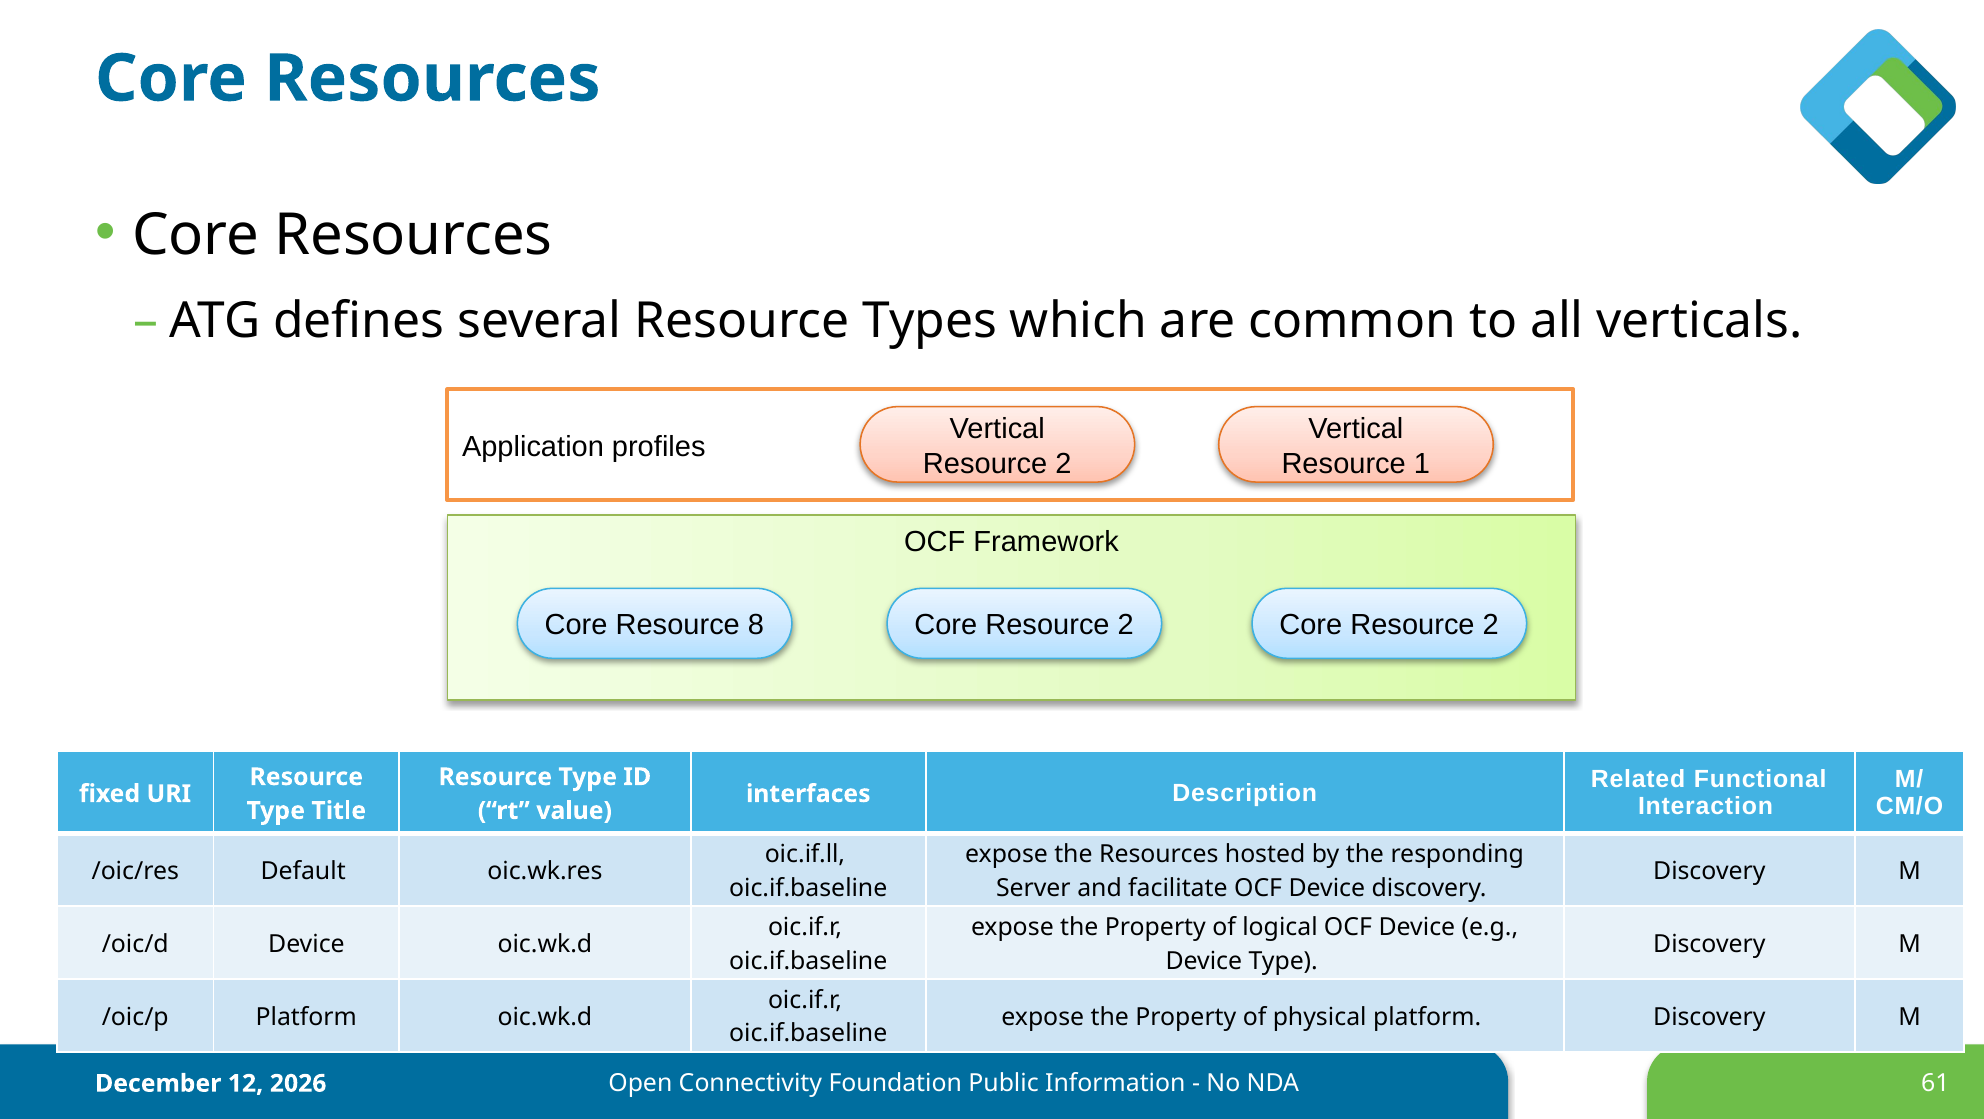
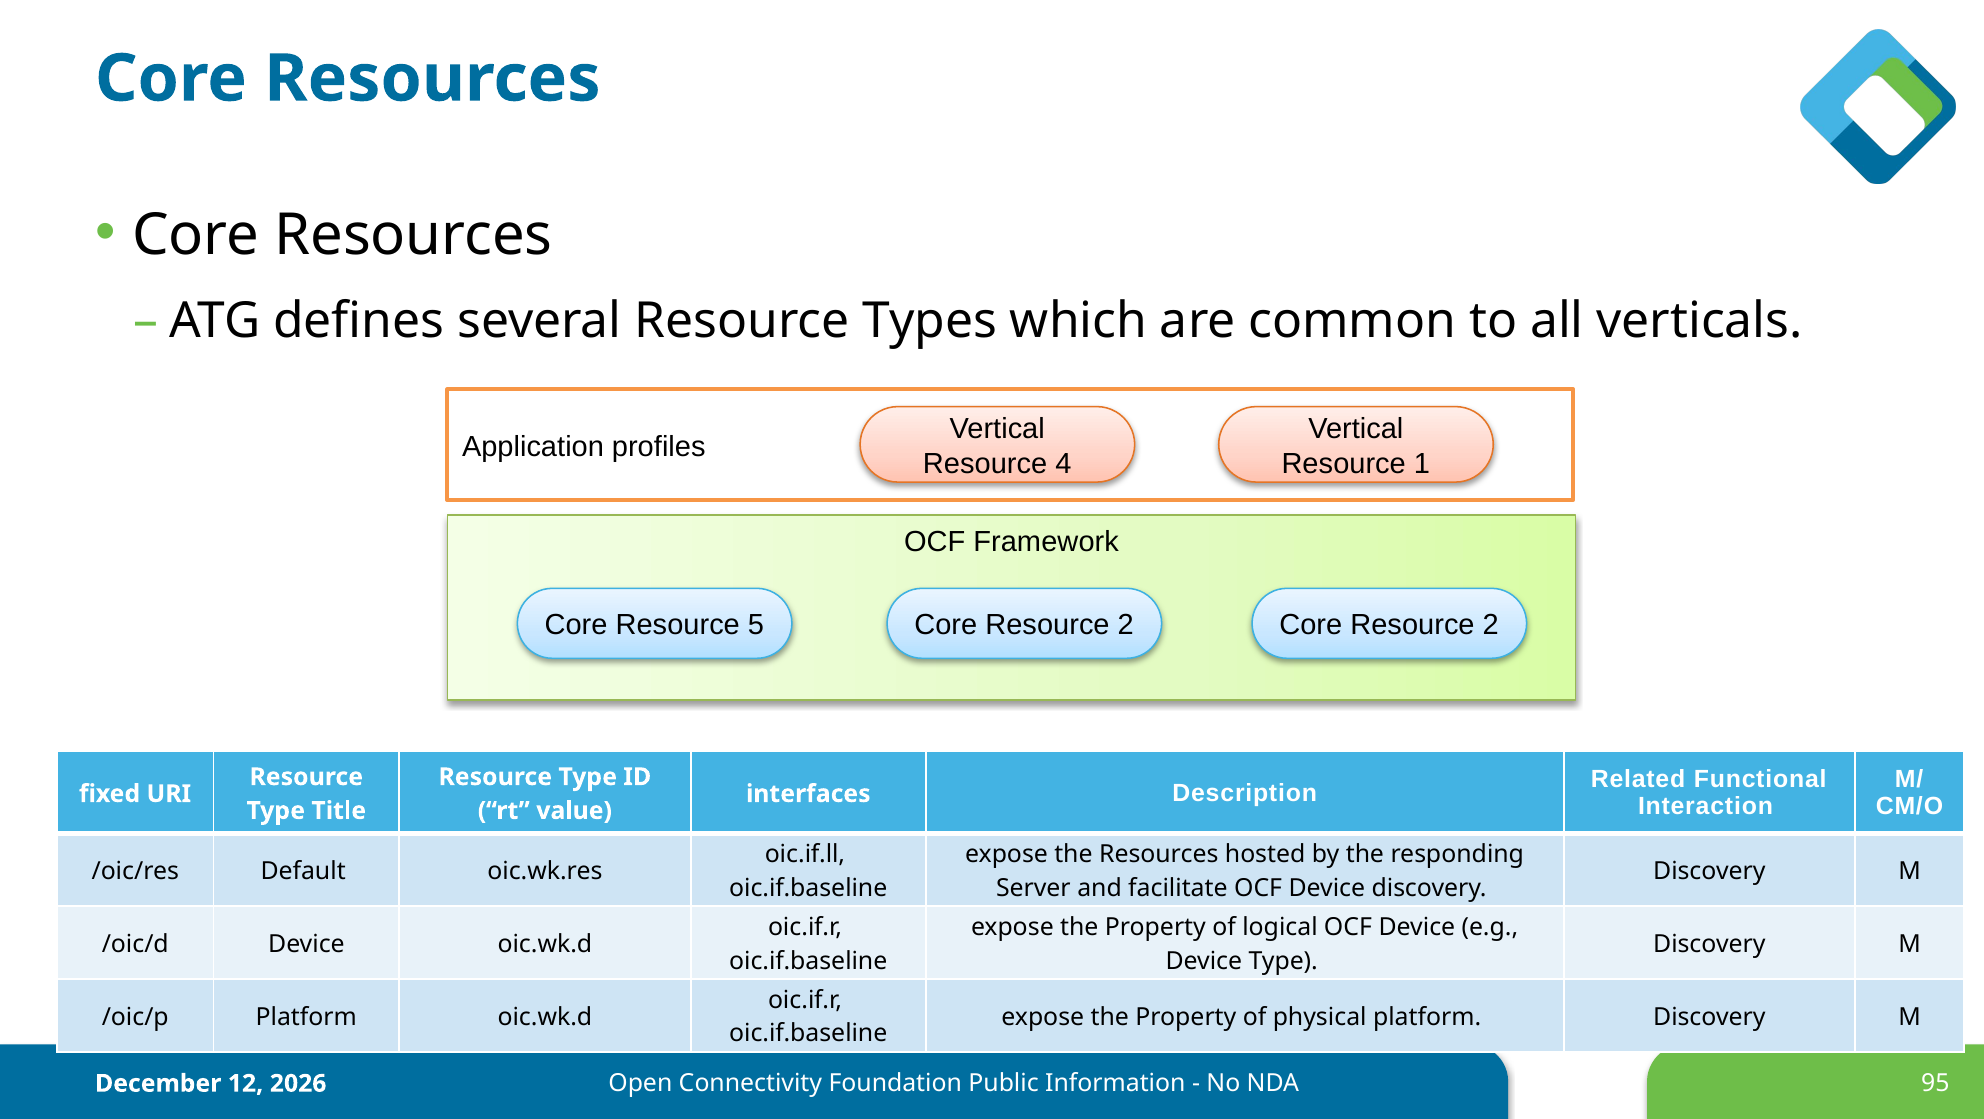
2: 2 -> 4 (1063, 464)
8: 8 -> 5 (756, 625)
61: 61 -> 95 (1935, 1083)
